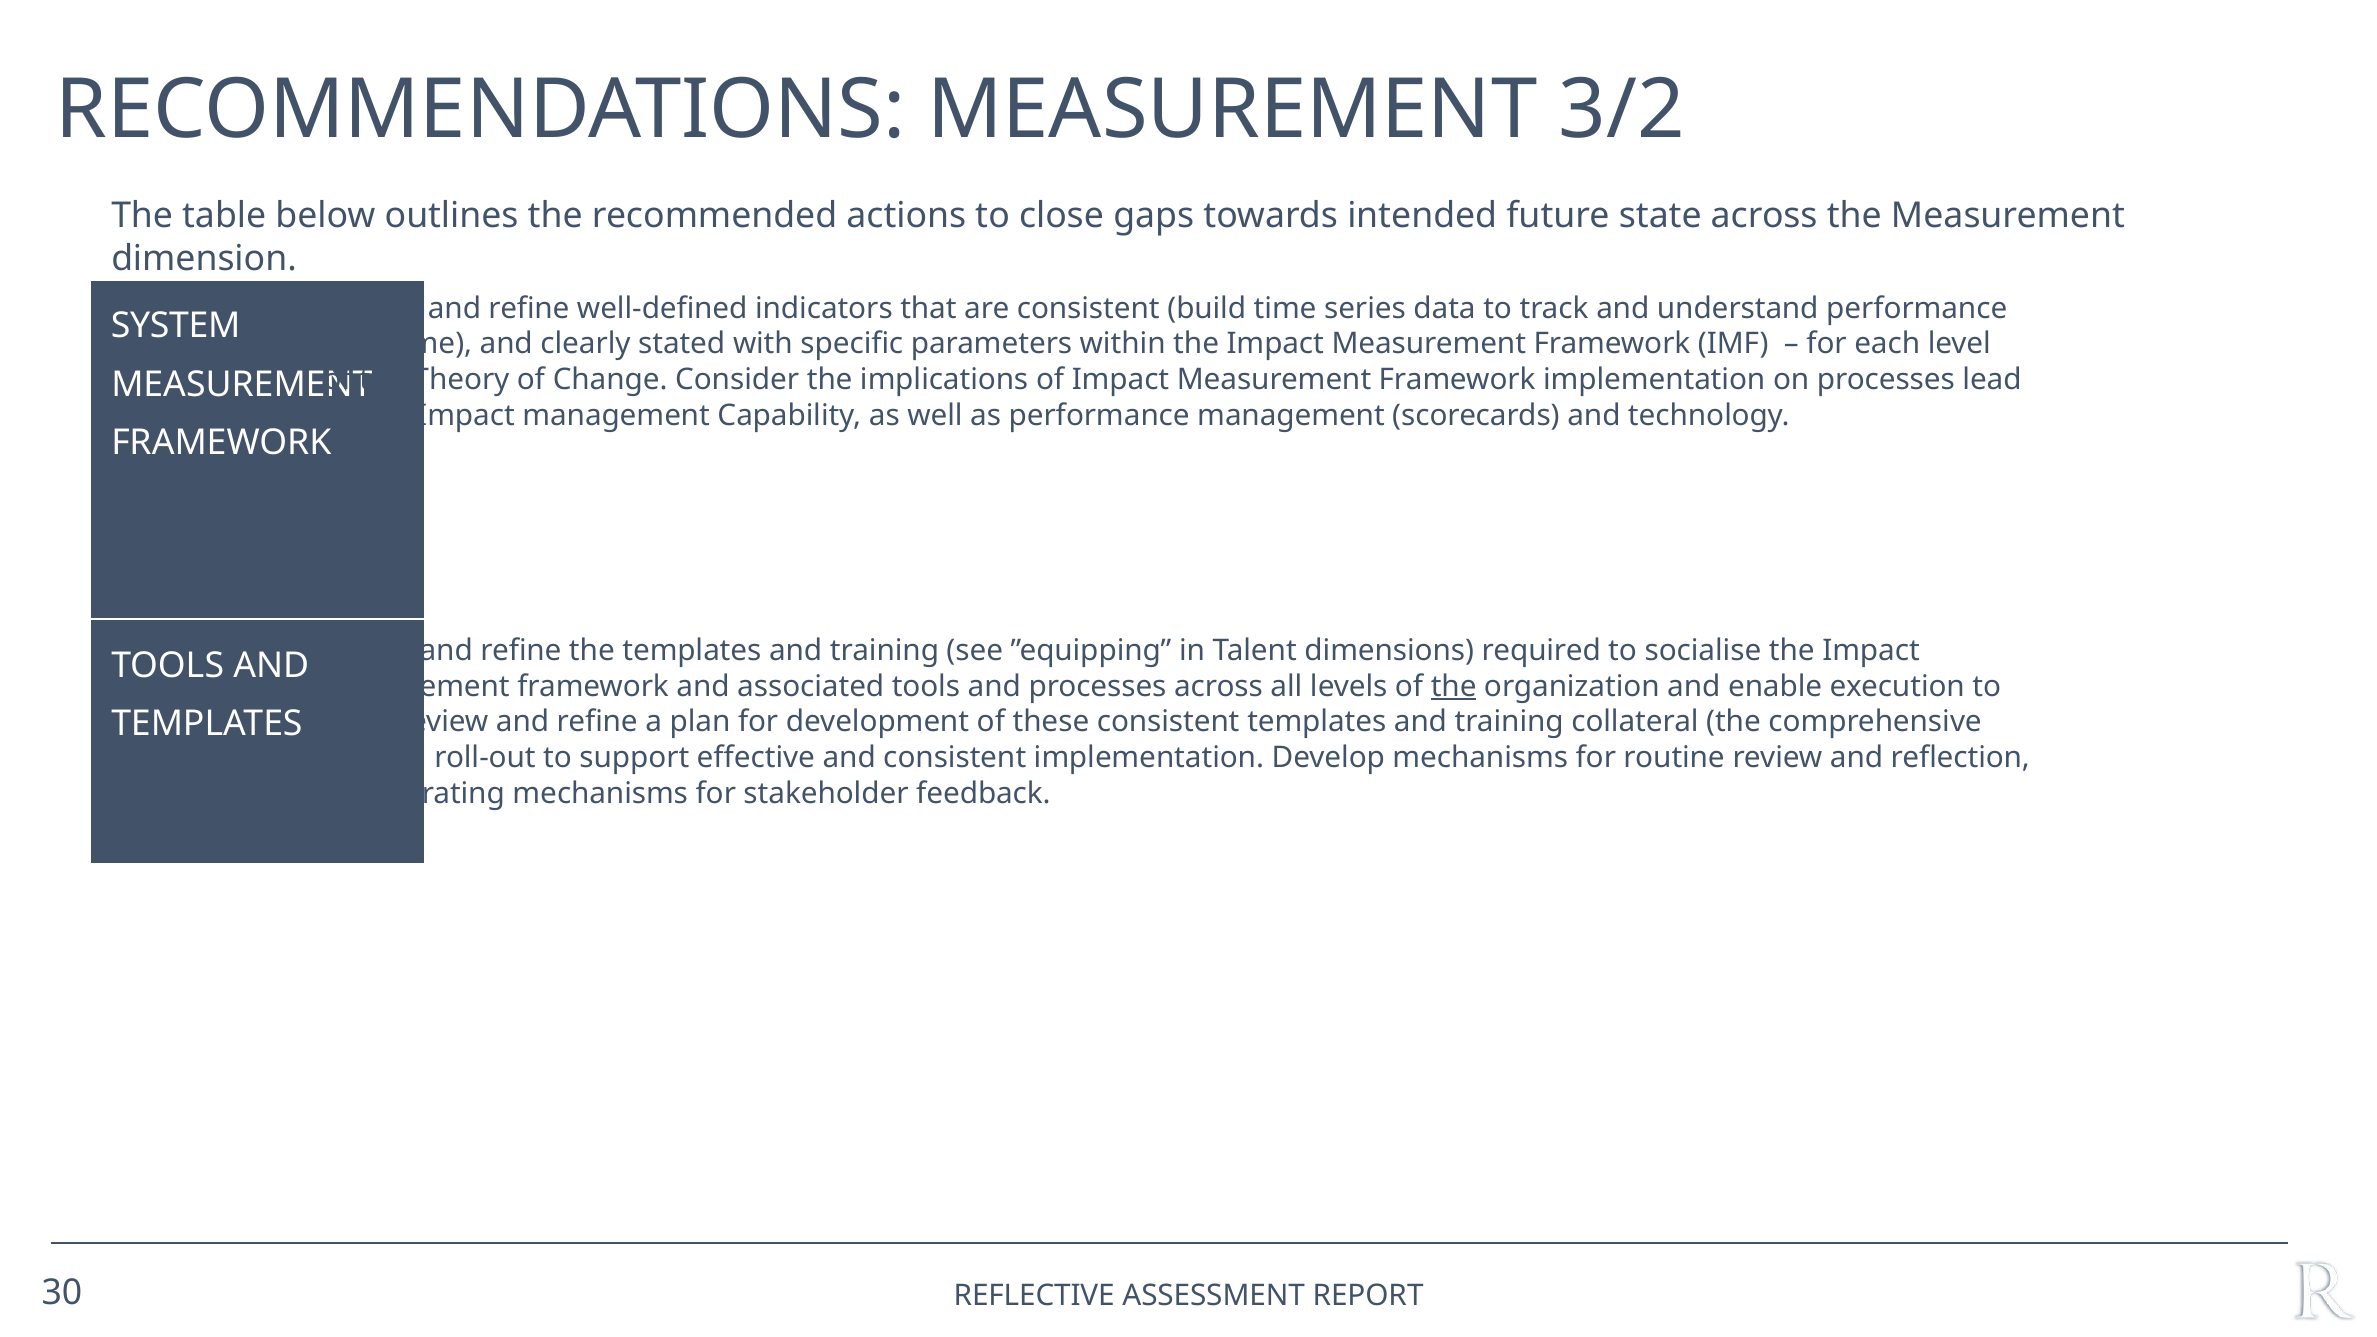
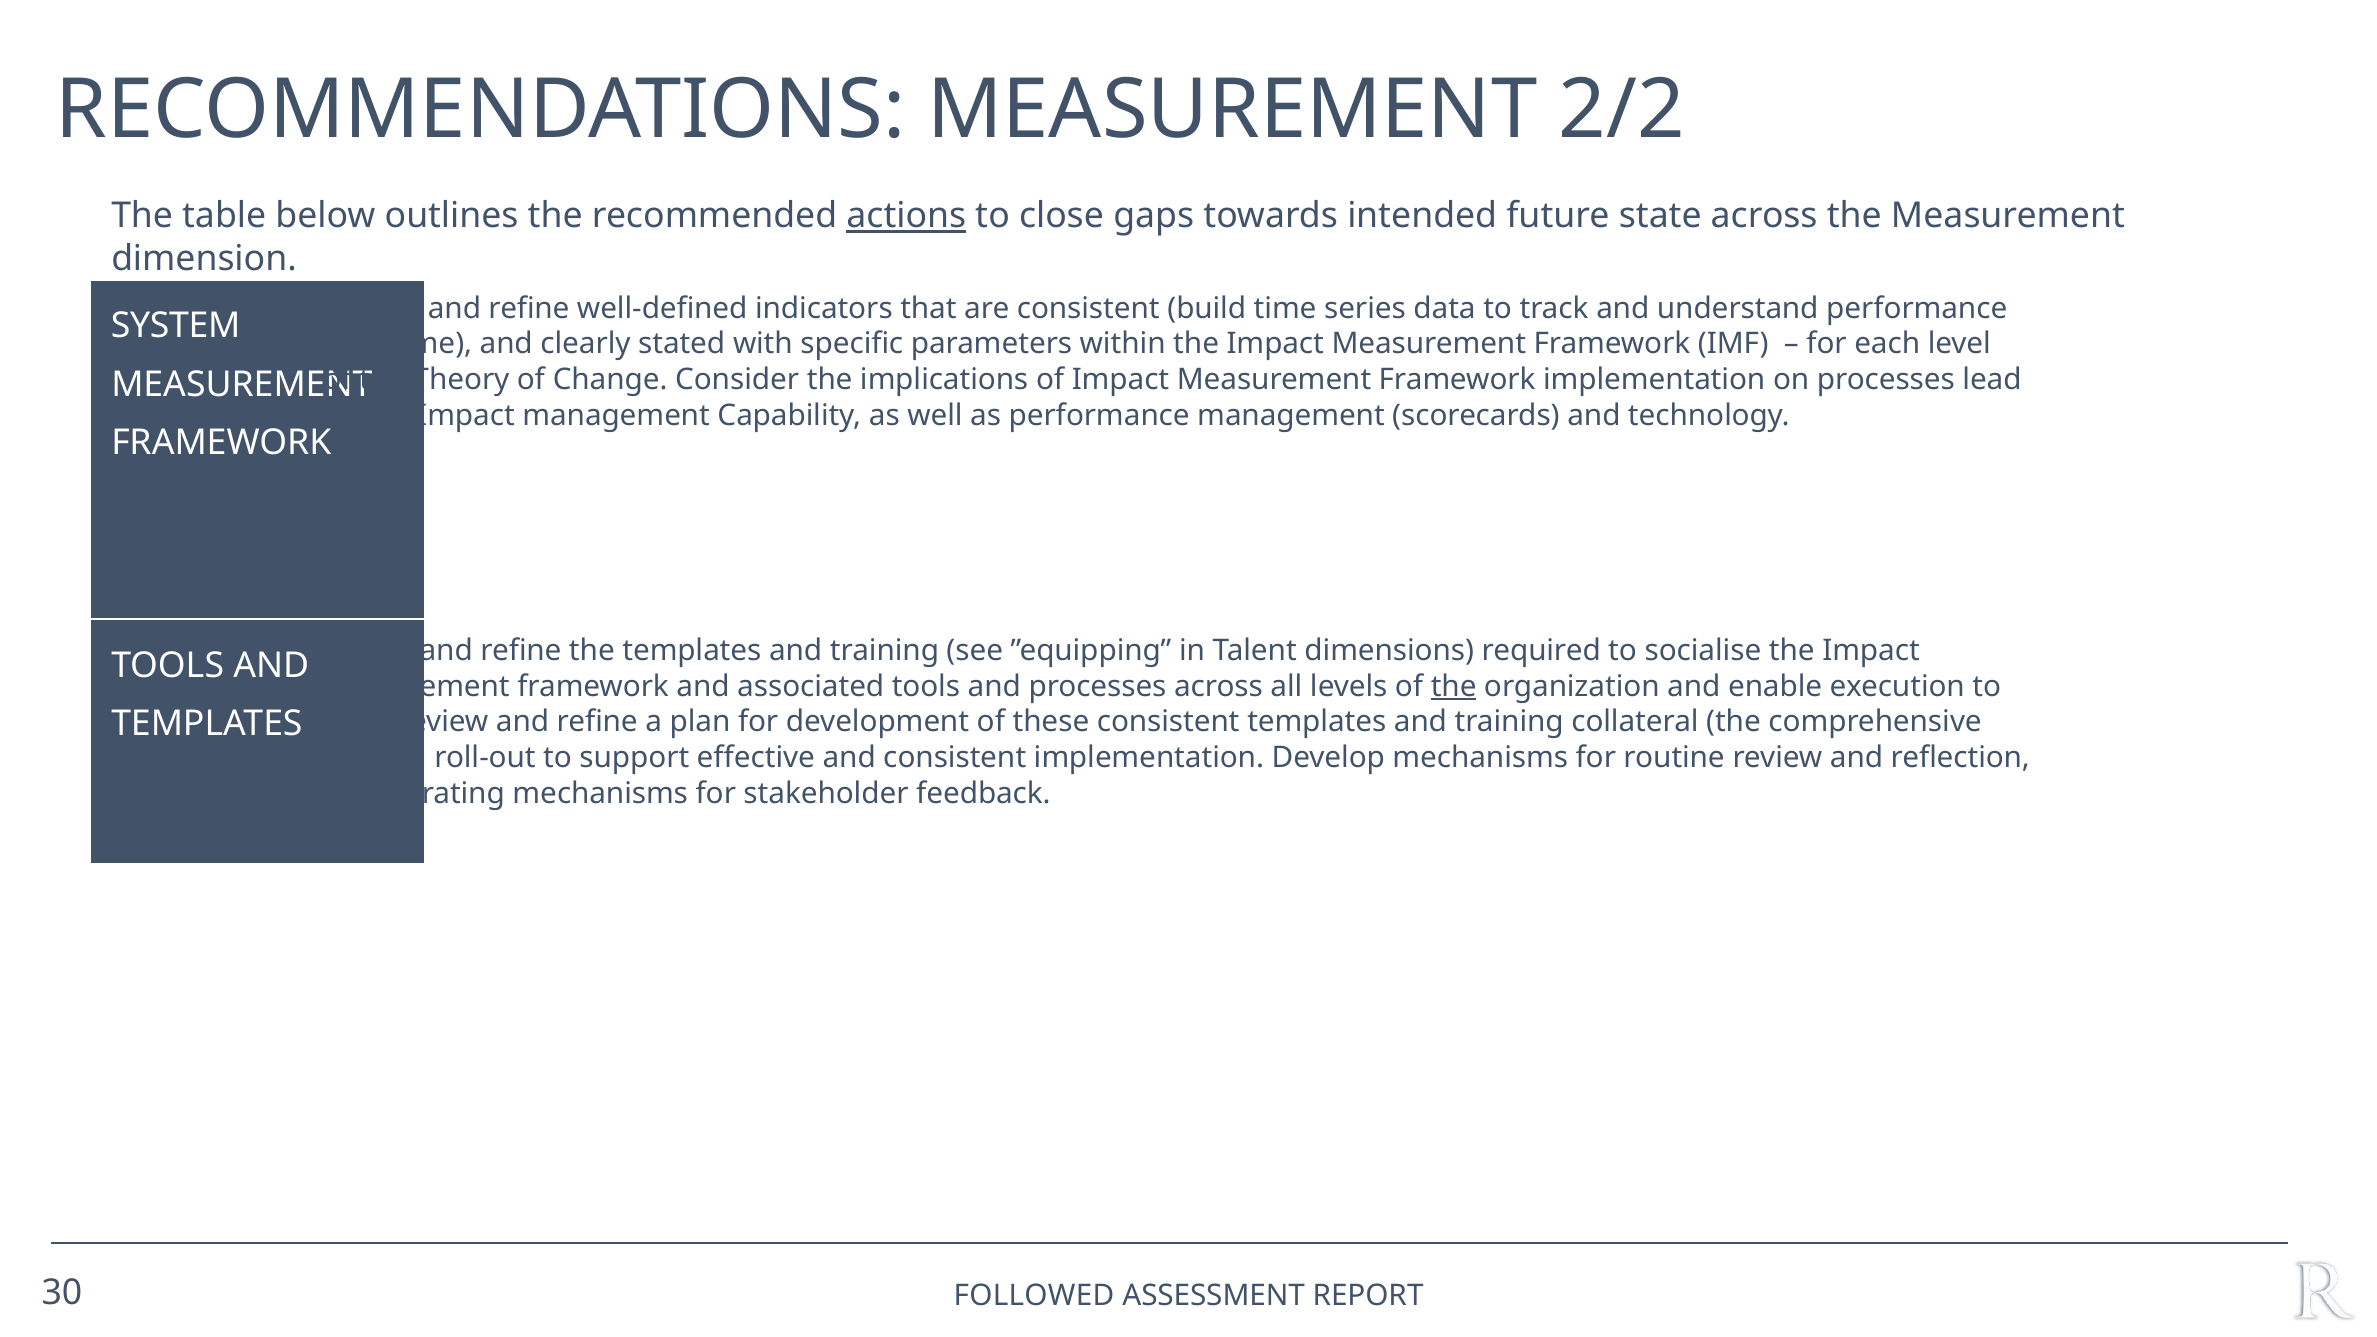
3/2: 3/2 -> 2/2 (1622, 110)
actions underline: none -> present (906, 216)
REFLECTIVE: REFLECTIVE -> FOLLOWED (1034, 1296)
